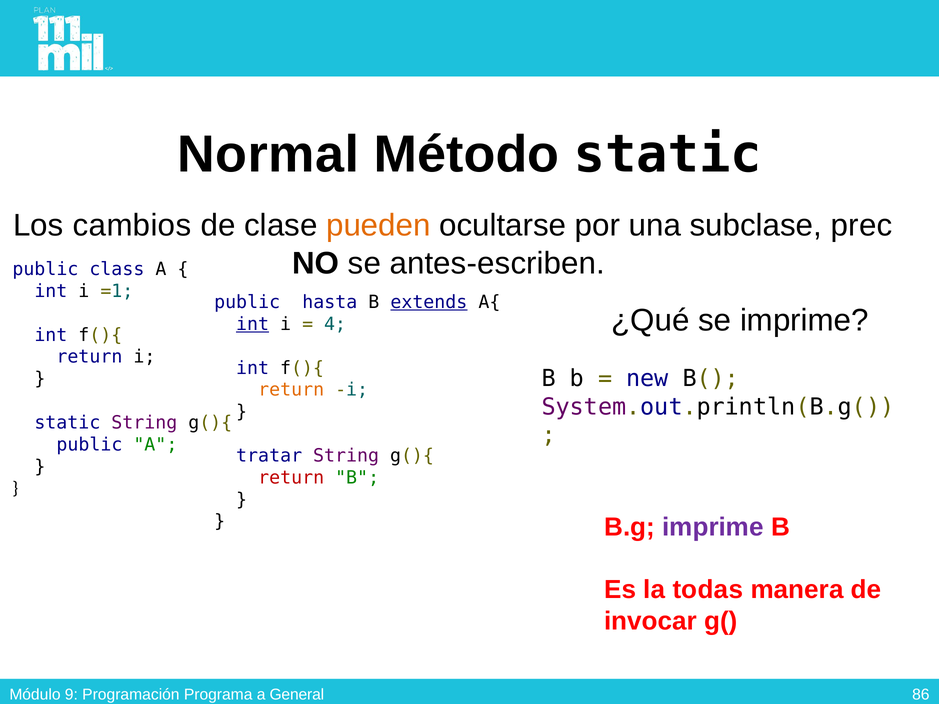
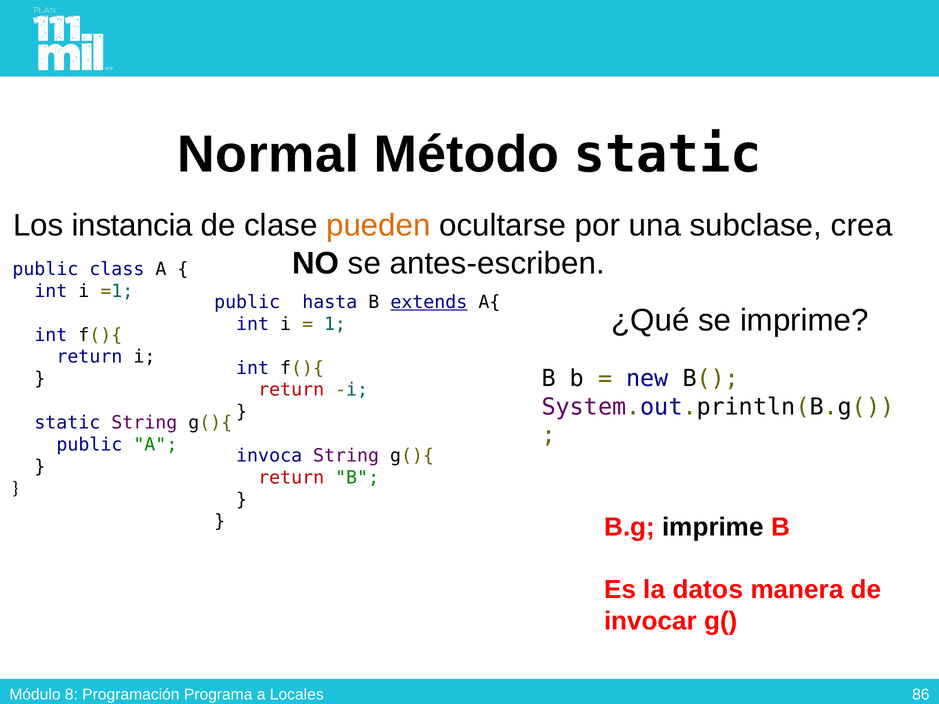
cambios: cambios -> instancia (132, 226)
prec: prec -> crea (862, 226)
int underline: present -> none (253, 324)
4: 4 -> 1 (335, 324)
return colour: orange -> red (291, 390)
tratar: tratar -> invoca (269, 456)
imprime colour: purple -> black (713, 527)
todas: todas -> datos (708, 590)
9: 9 -> 8 (71, 695)
General: General -> Locales (297, 695)
